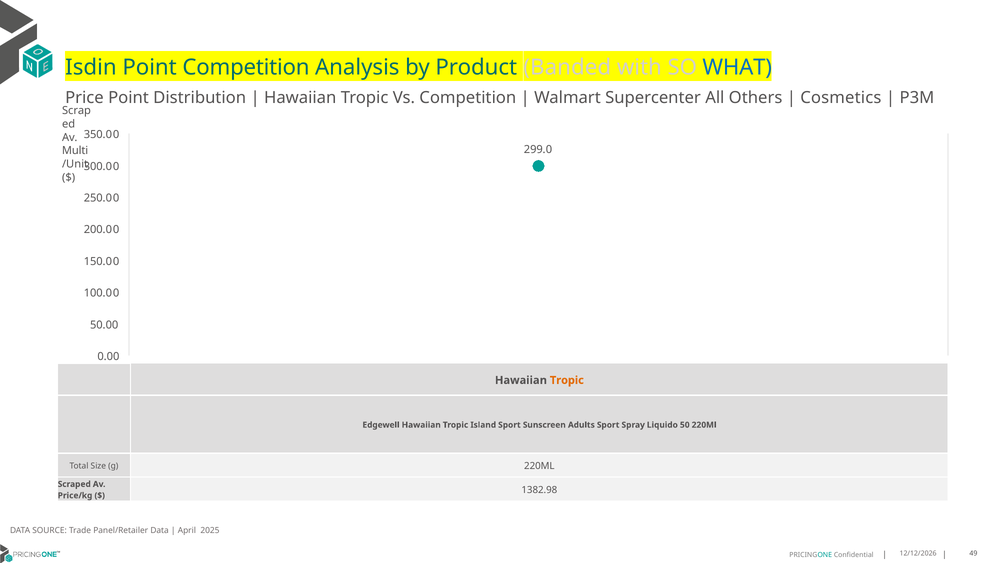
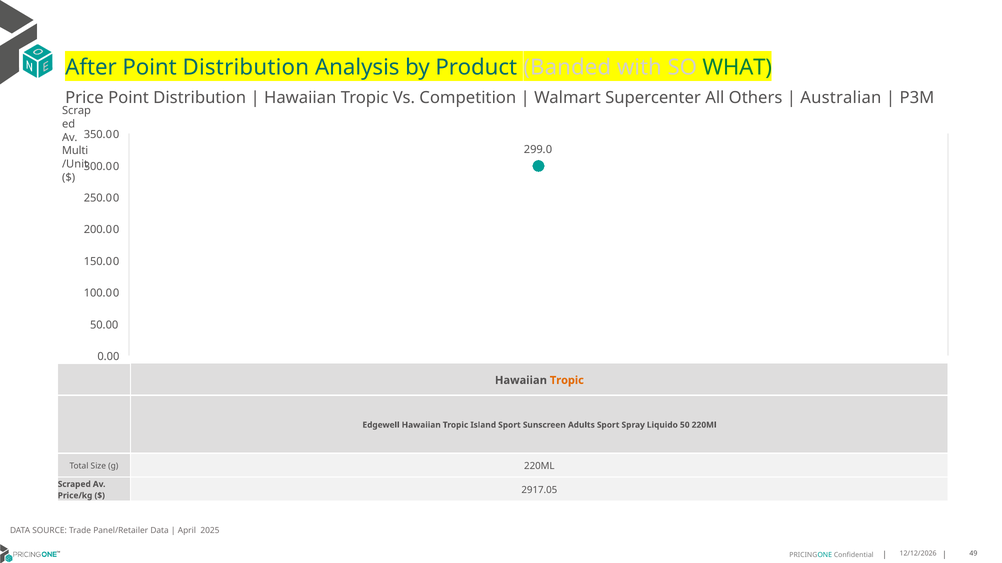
Isdin: Isdin -> After (91, 67)
Competition: Competition -> Distribution (246, 67)
WHAT colour: blue -> green (737, 67)
Cosmetics: Cosmetics -> Australian (841, 98)
1382.98: 1382.98 -> 2917.05 (539, 491)
